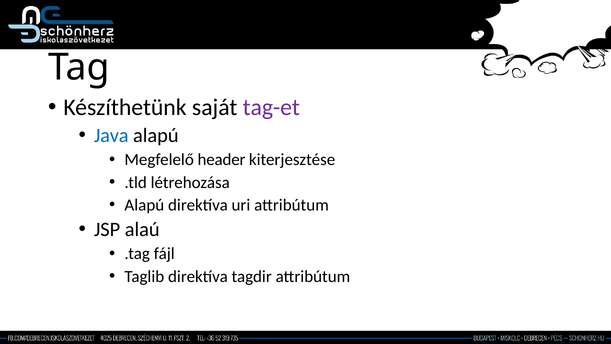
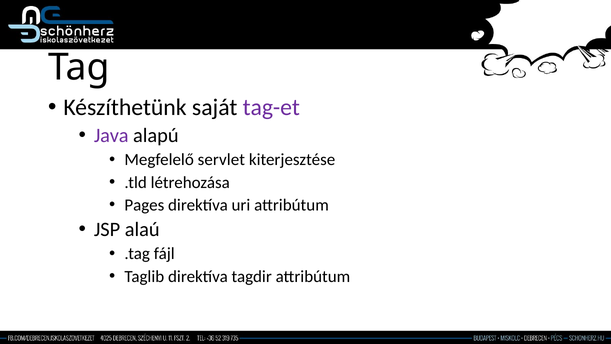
Java colour: blue -> purple (111, 135)
header: header -> servlet (221, 160)
Alapú: Alapú -> Pages (144, 205)
